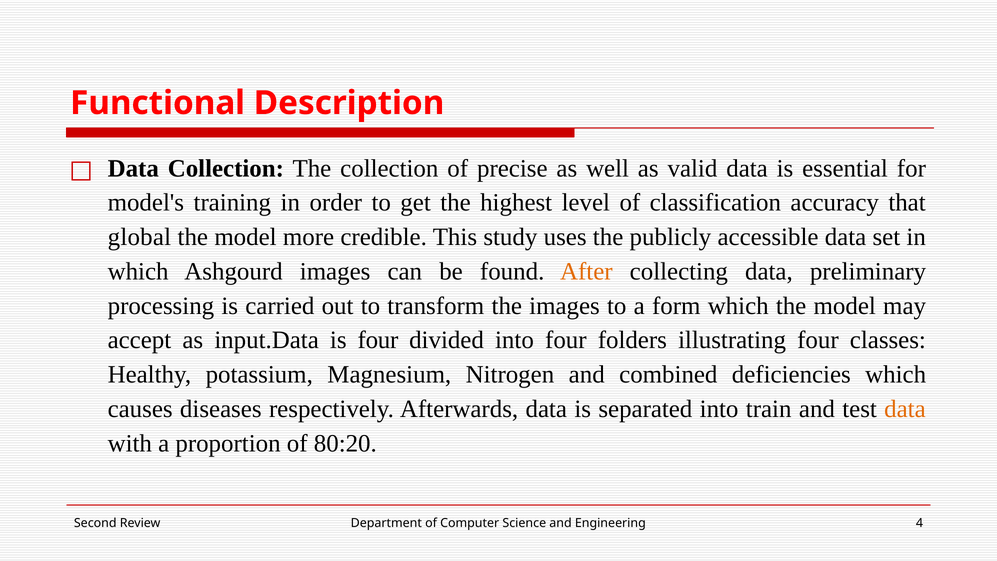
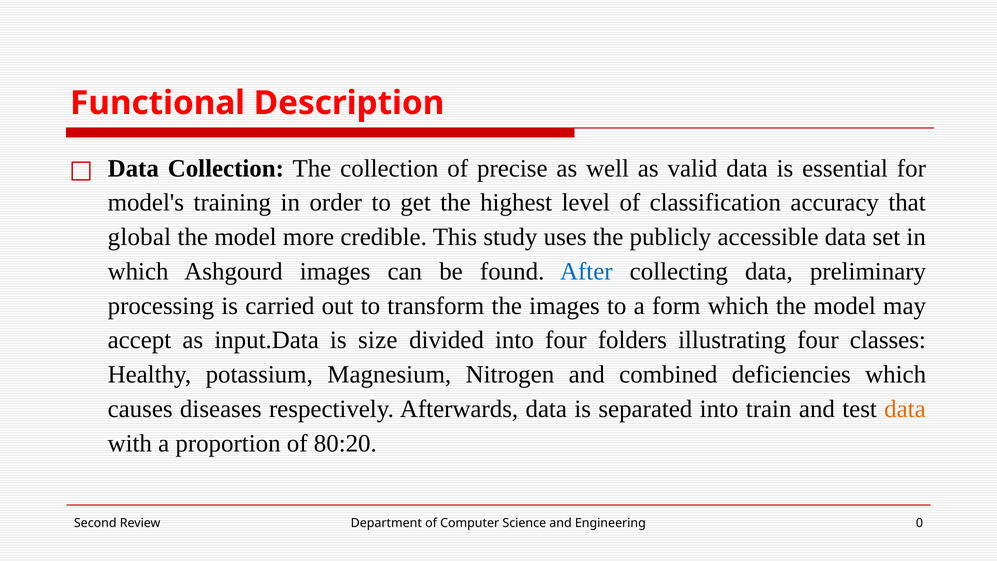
After colour: orange -> blue (586, 271)
is four: four -> size (378, 340)
4: 4 -> 0 (920, 523)
